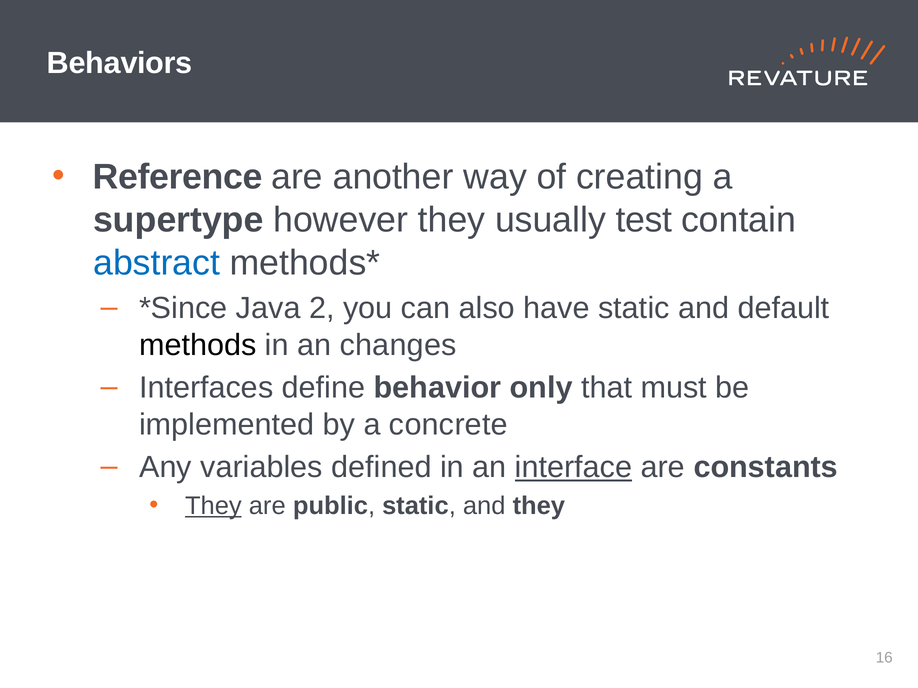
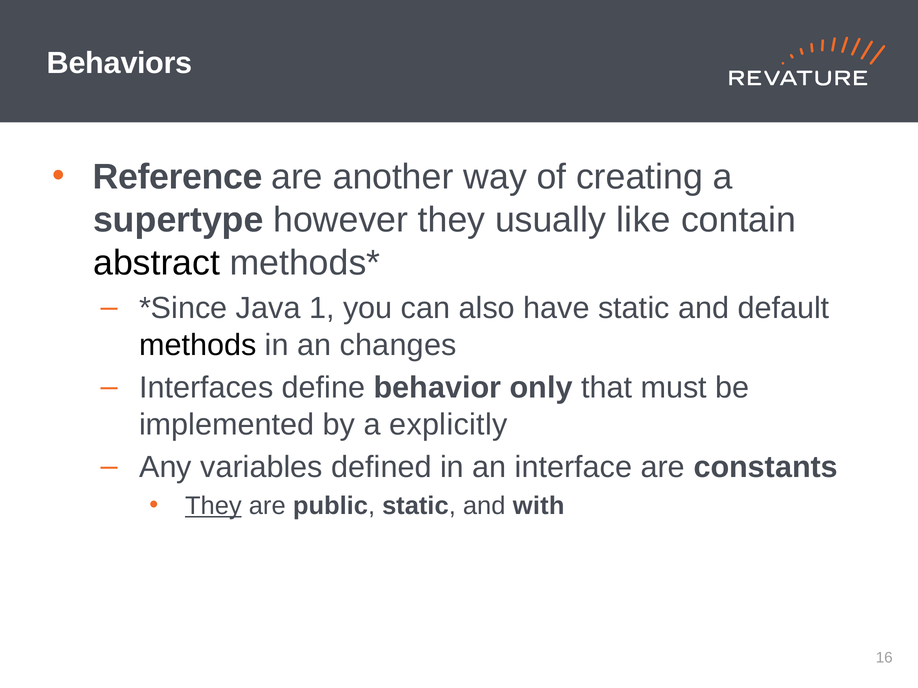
test: test -> like (643, 220)
abstract colour: blue -> black (157, 263)
2: 2 -> 1 (322, 309)
concrete: concrete -> explicitly (448, 425)
interface underline: present -> none (574, 468)
and they: they -> with (539, 506)
